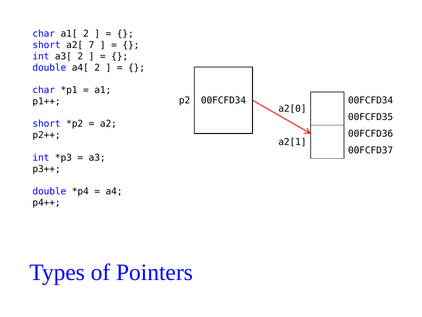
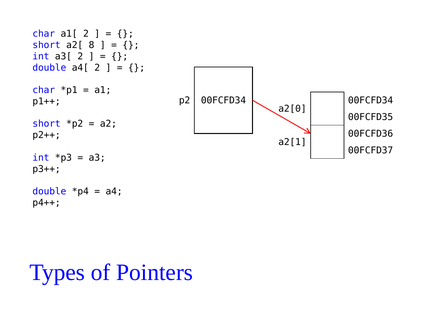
7: 7 -> 8 (92, 45)
